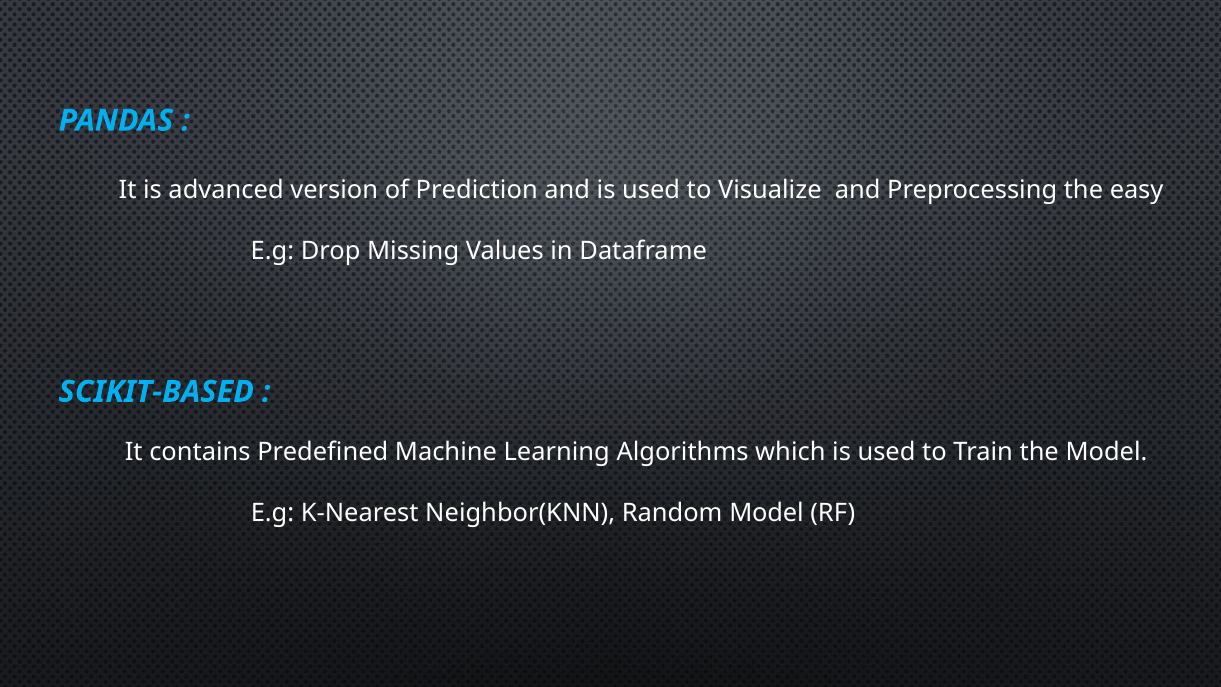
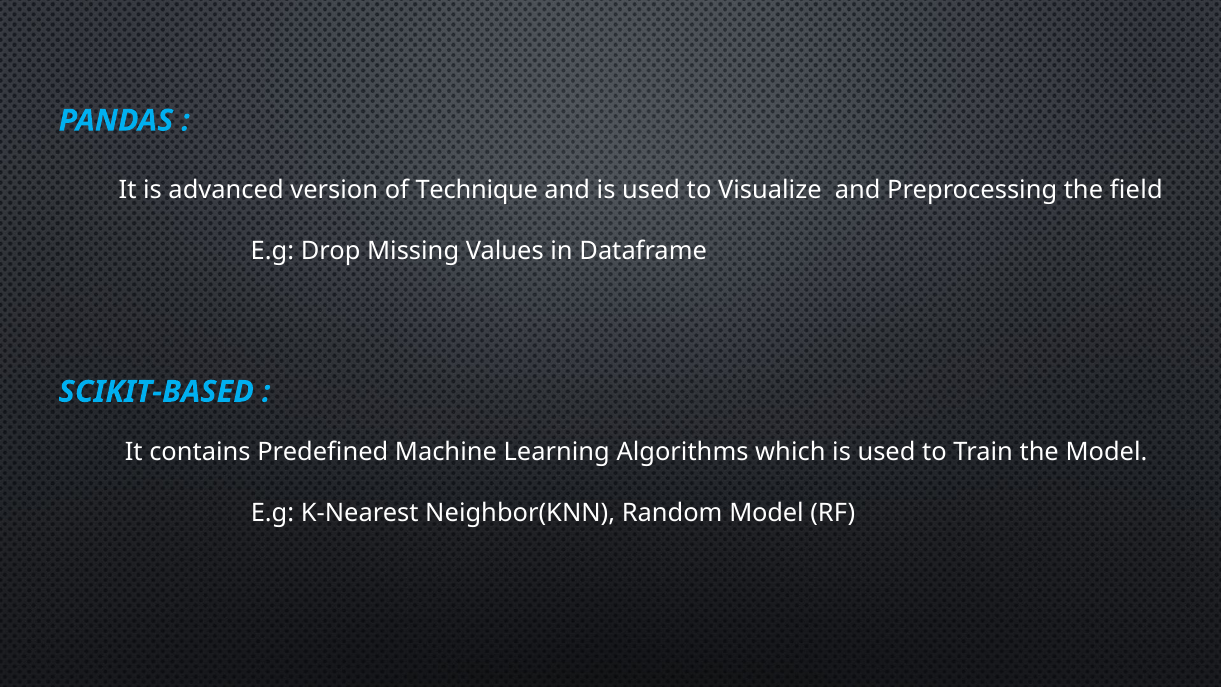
Prediction: Prediction -> Technique (477, 190)
easy: easy -> field (1136, 190)
